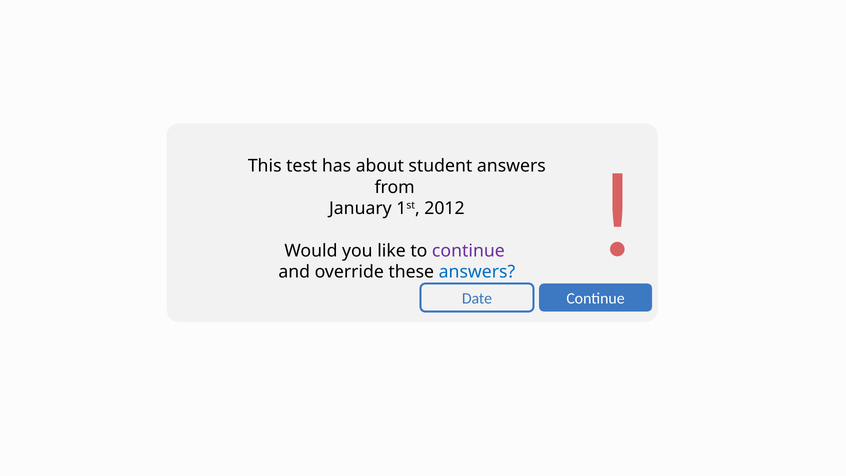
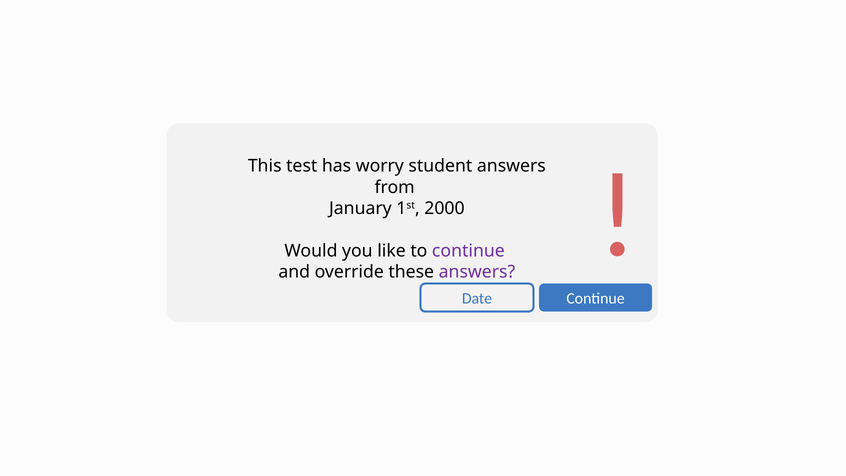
about: about -> worry (380, 166)
2012: 2012 -> 2000 (444, 208)
answers colour: blue -> purple (477, 272)
